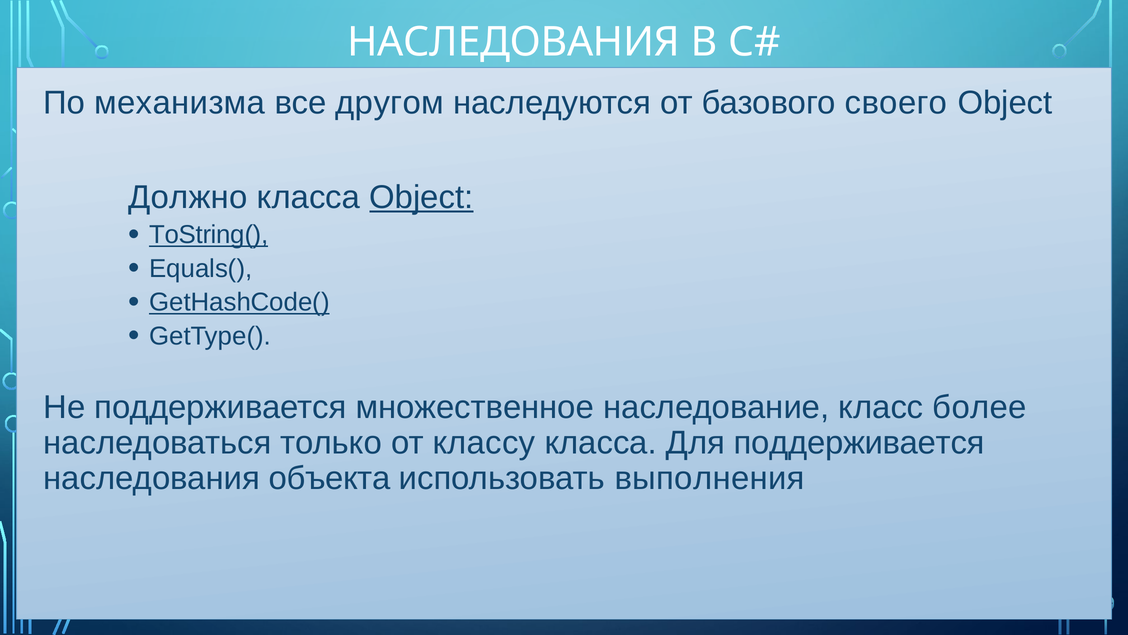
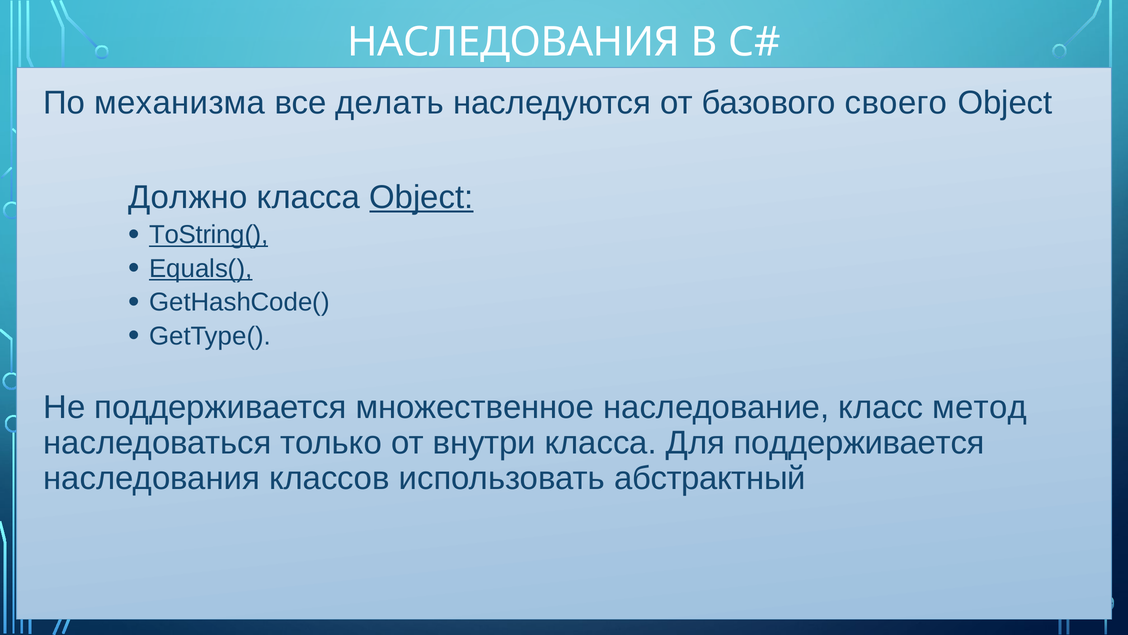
другом: другом -> делать (390, 103)
Equals( underline: none -> present (201, 268)
GetHashCode( underline: present -> none (239, 302)
более: более -> метод (980, 407)
классу: классу -> внутри (484, 443)
объекта: объекта -> классов (329, 478)
выполнения: выполнения -> абстрактный (710, 478)
